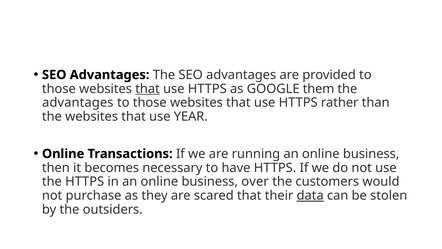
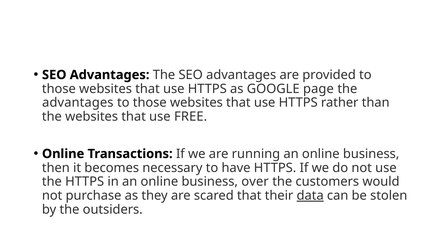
that underline: present -> none (148, 89)
them: them -> page (318, 89)
YEAR: YEAR -> FREE (191, 117)
